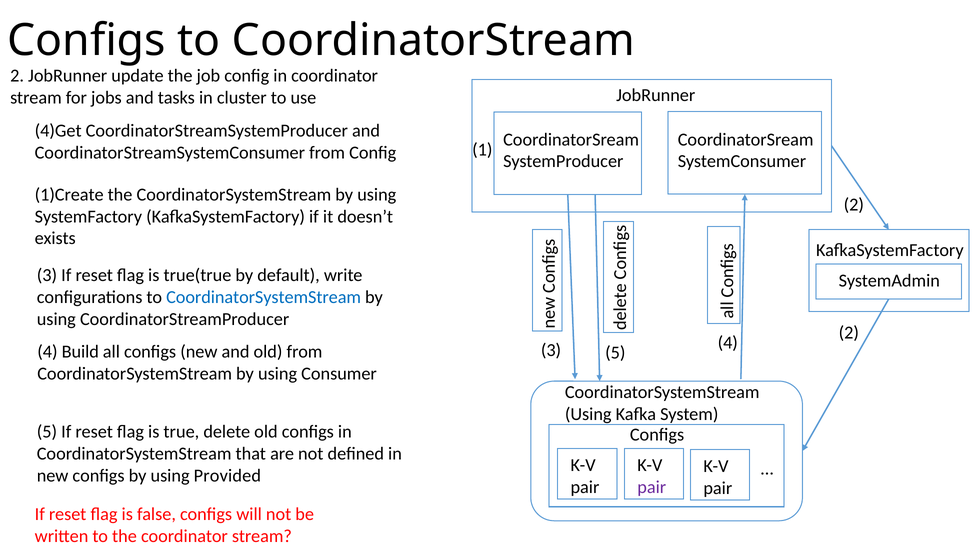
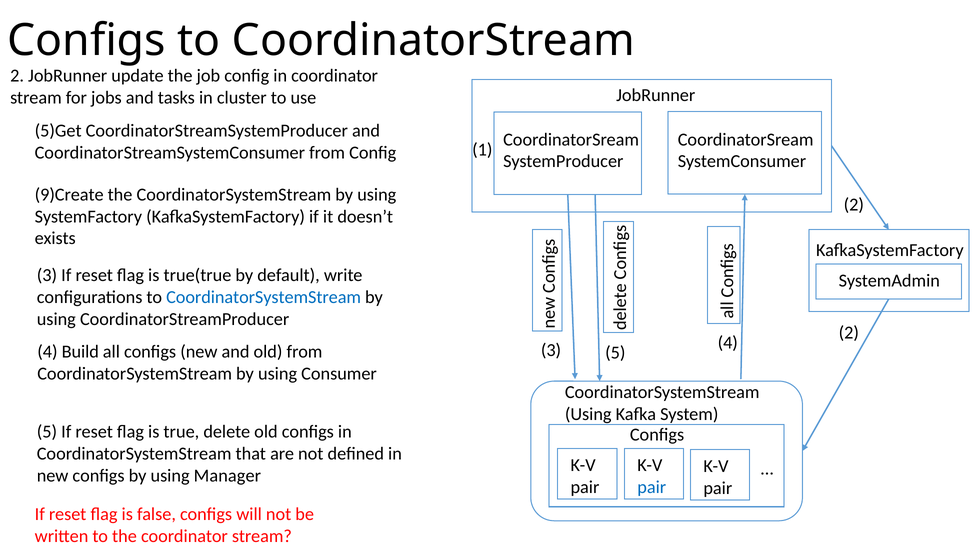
4)Get: 4)Get -> 5)Get (58, 131)
1)Create: 1)Create -> 9)Create (69, 195)
Provided: Provided -> Manager (227, 475)
pair colour: purple -> blue (652, 487)
